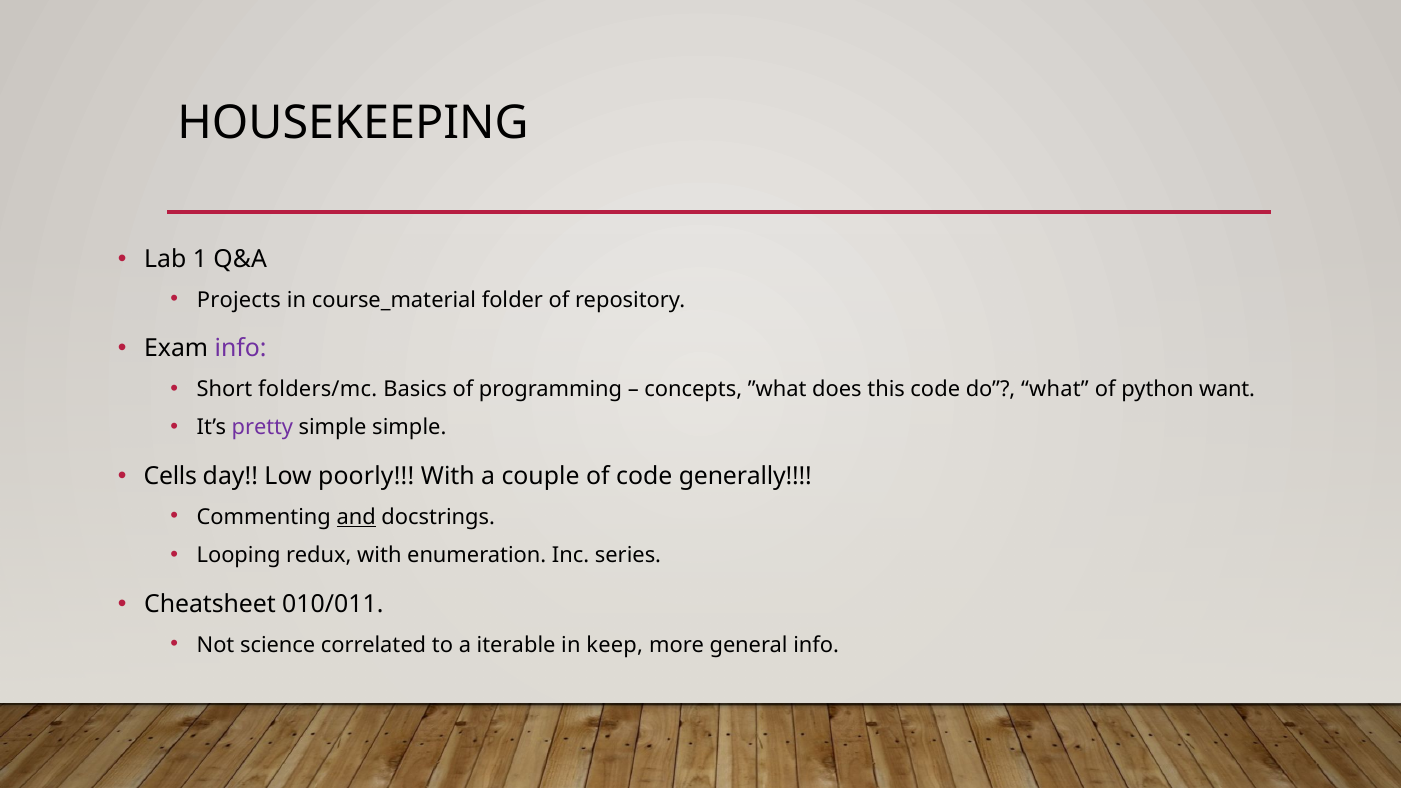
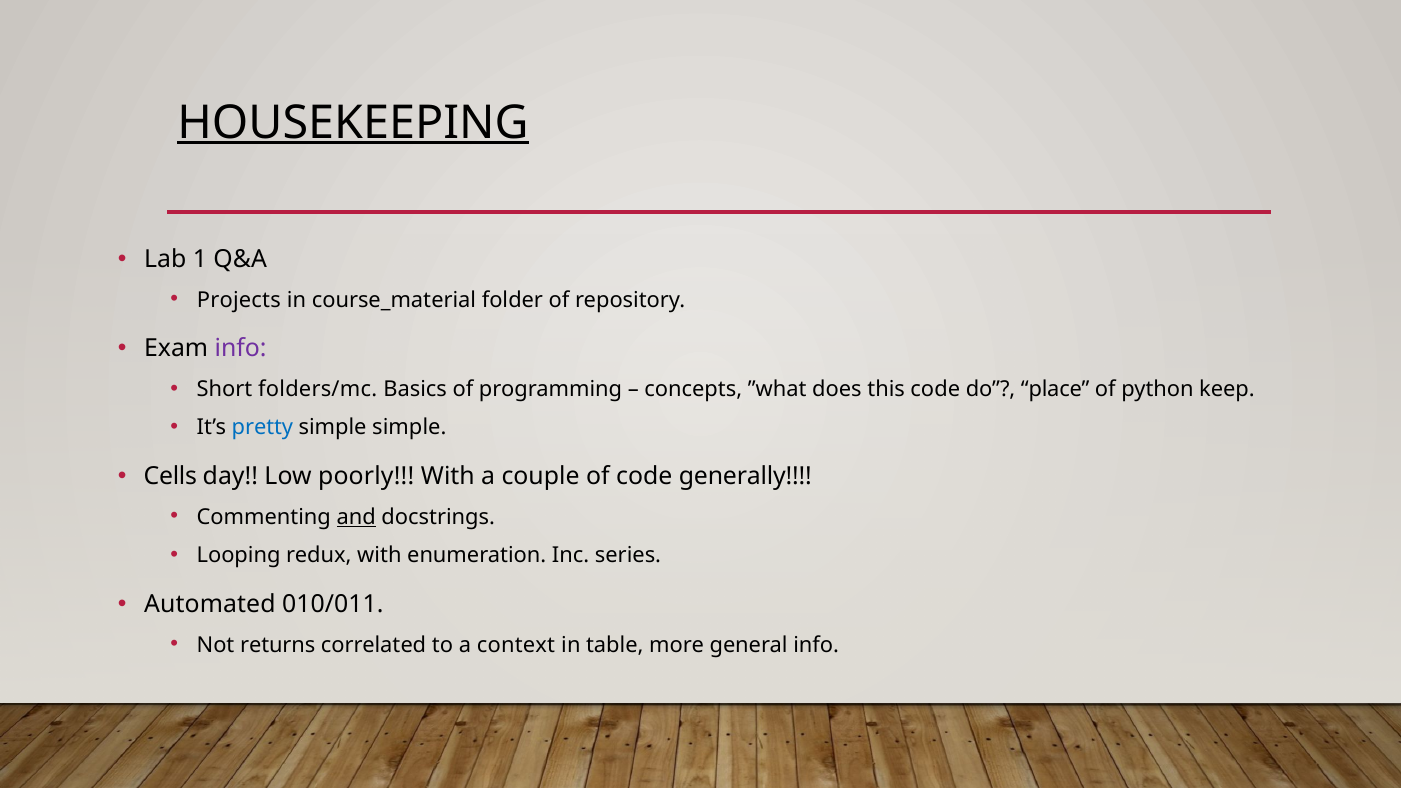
HOUSEKEEPING underline: none -> present (353, 123)
what: what -> place (1055, 389)
want: want -> keep (1227, 389)
pretty colour: purple -> blue (262, 428)
Cheatsheet: Cheatsheet -> Automated (210, 605)
science: science -> returns (278, 645)
iterable: iterable -> context (516, 645)
keep: keep -> table (615, 645)
